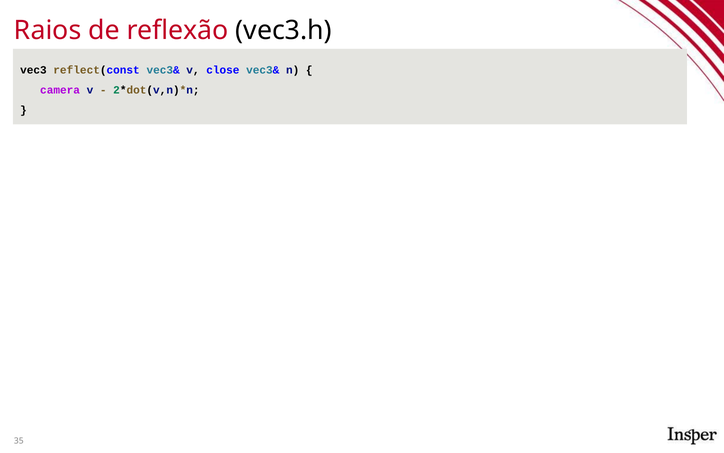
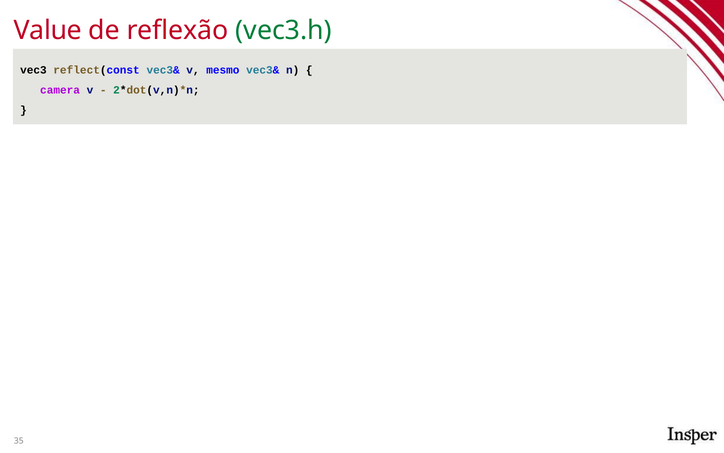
Raios: Raios -> Value (48, 31)
vec3.h colour: black -> green (284, 31)
close: close -> mesmo (223, 70)
